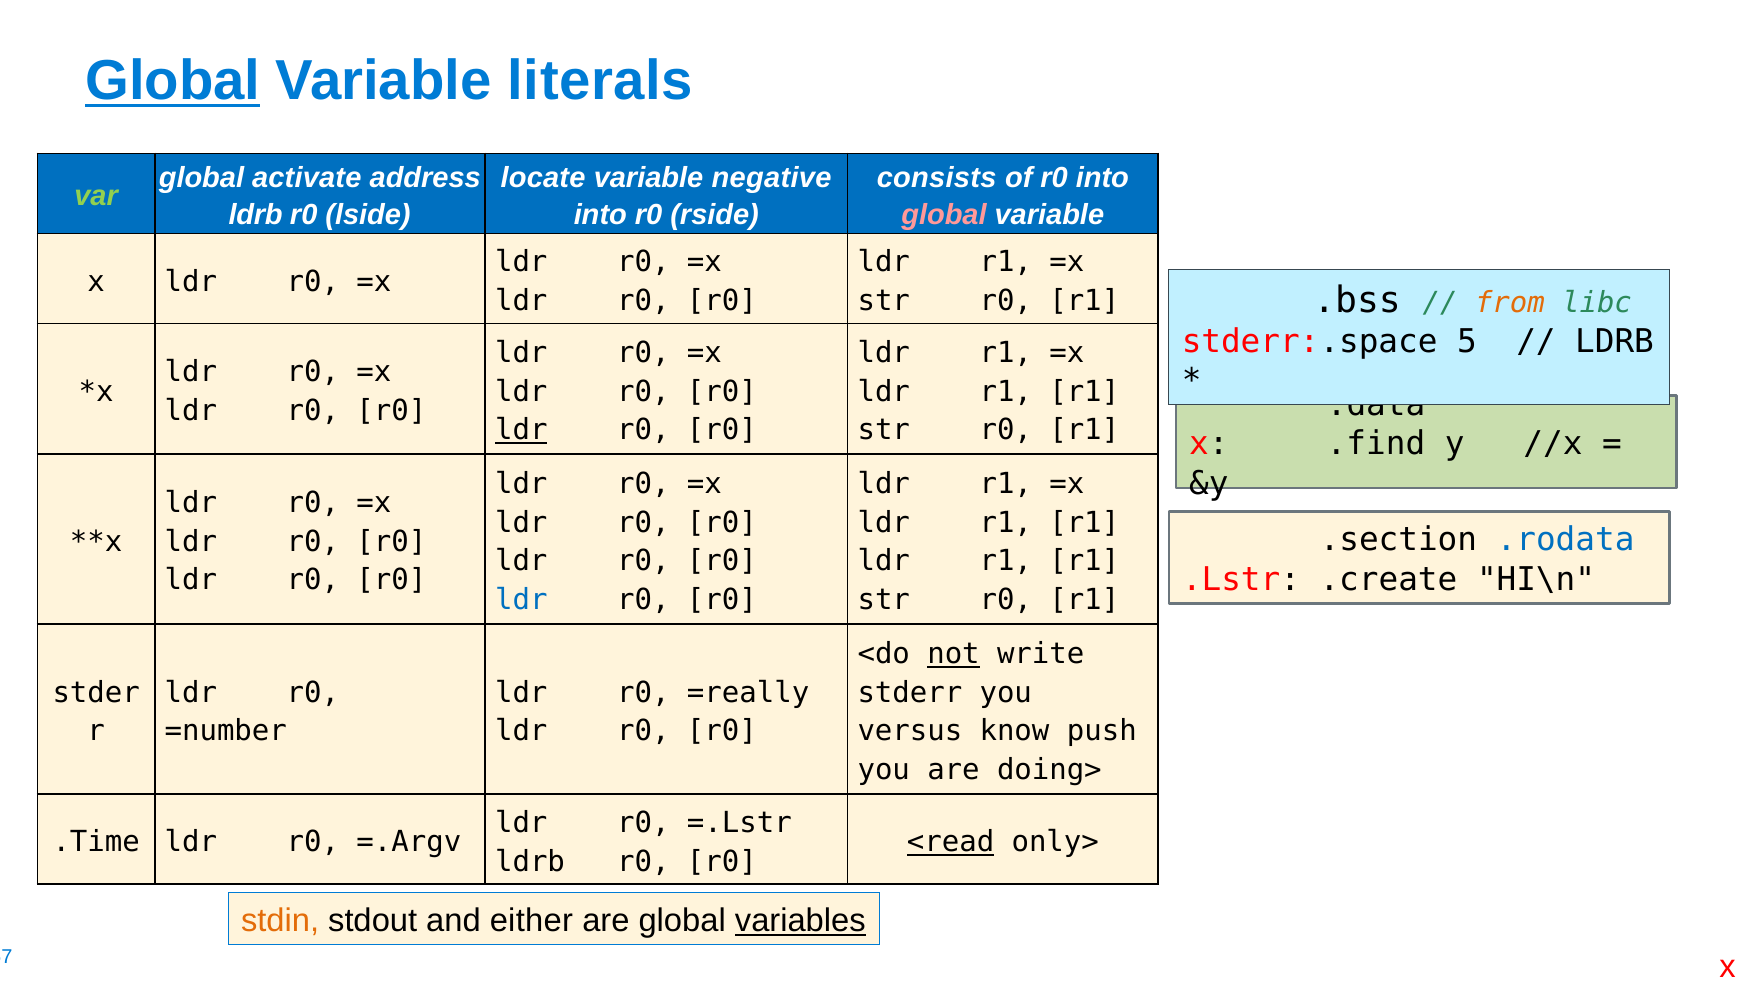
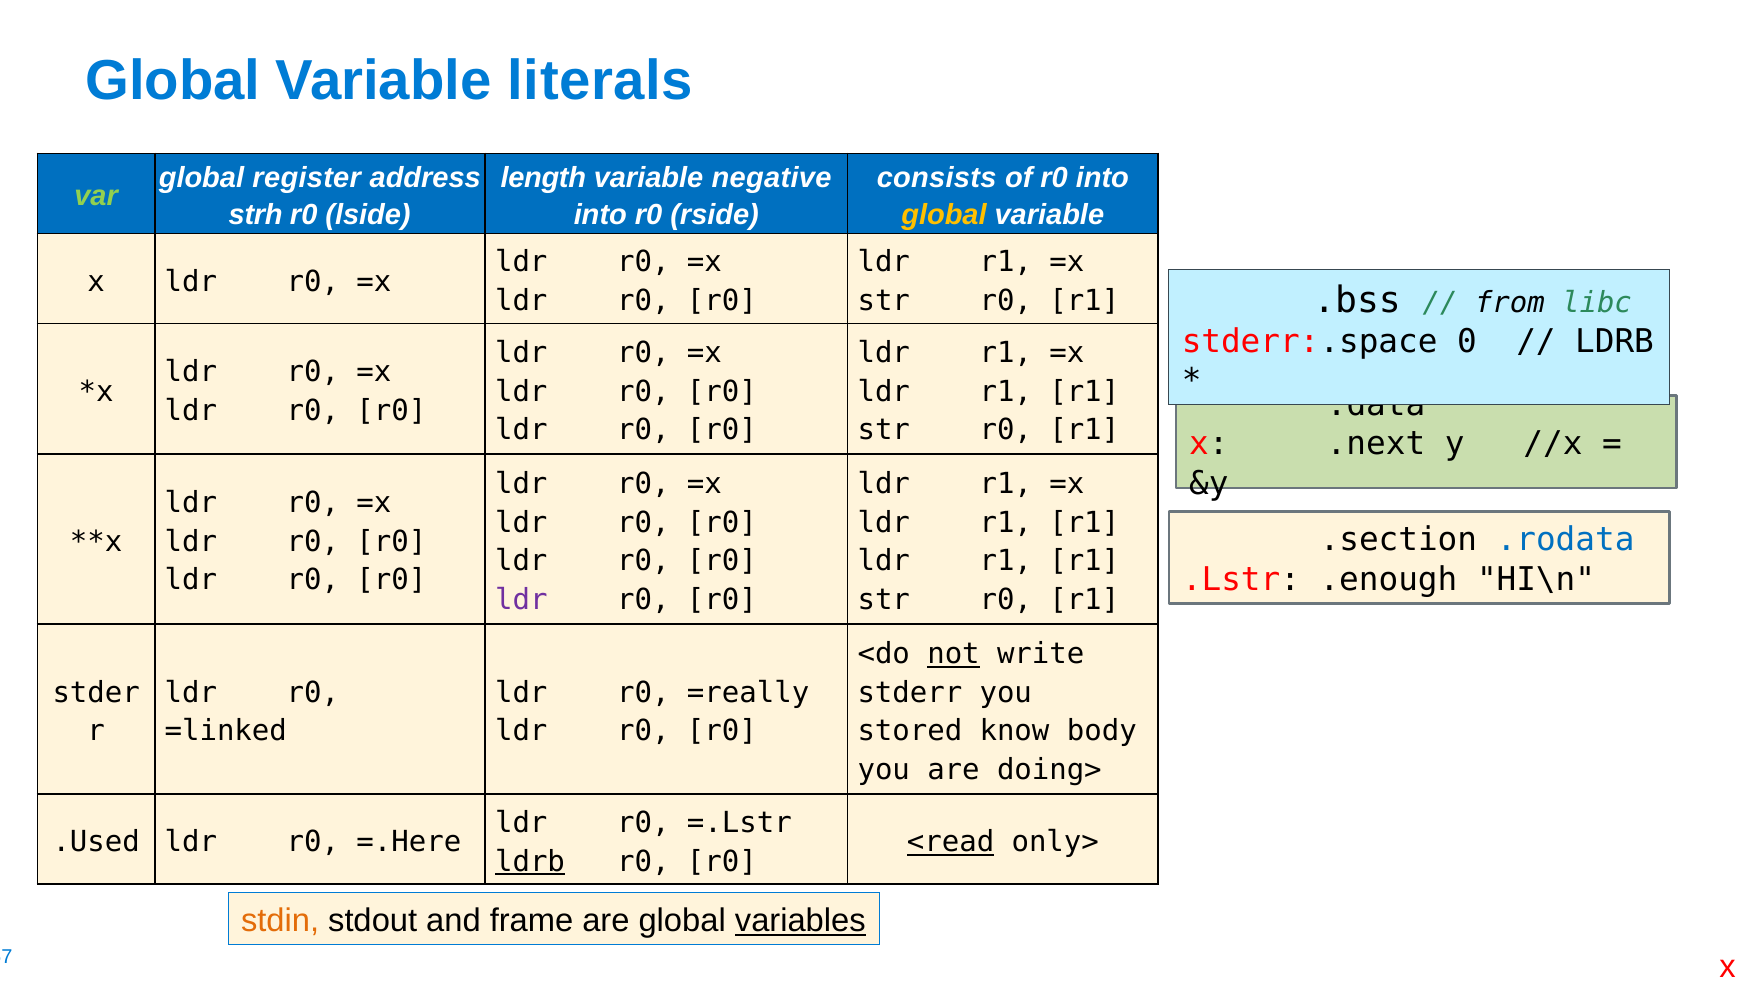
Global underline: present -> none (173, 81)
activate: activate -> register (307, 178)
locate: locate -> length (543, 178)
ldrb: ldrb -> strh (256, 215)
global colour: pink -> yellow (944, 215)
from colour: orange -> black (1510, 303)
5: 5 -> 0 (1467, 342)
ldr underline: present -> none (521, 430)
.find: .find -> .next (1376, 444)
.create: .create -> .enough (1388, 579)
ldr colour: blue -> purple (521, 600)
=number: =number -> =linked (226, 731)
versus: versus -> stored (910, 731)
push: push -> body (1102, 731)
.Time: .Time -> .Used (96, 842)
=.Argv: =.Argv -> =.Here (409, 842)
ldrb underline: none -> present (530, 861)
either: either -> frame (531, 921)
